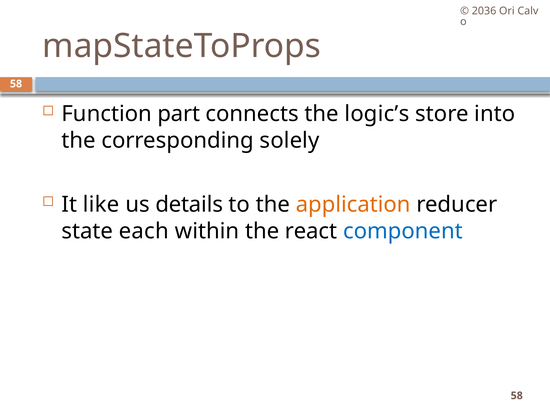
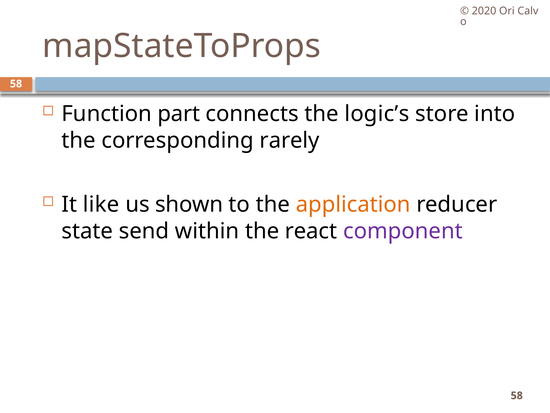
2036: 2036 -> 2020 (484, 11)
solely: solely -> rarely (290, 140)
details: details -> shown (189, 204)
each: each -> send (144, 231)
component colour: blue -> purple (403, 231)
